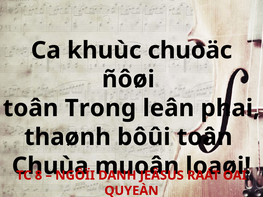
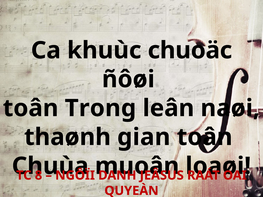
phai: phai -> naøi (230, 108)
bôûi: bôûi -> gian (144, 137)
